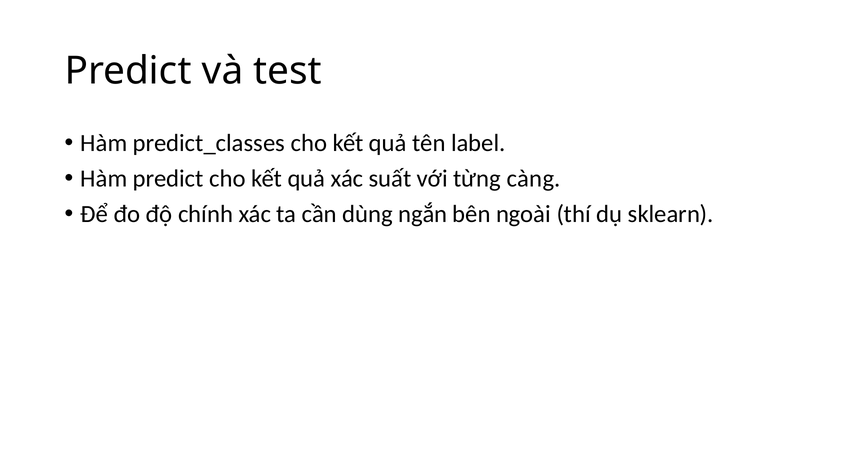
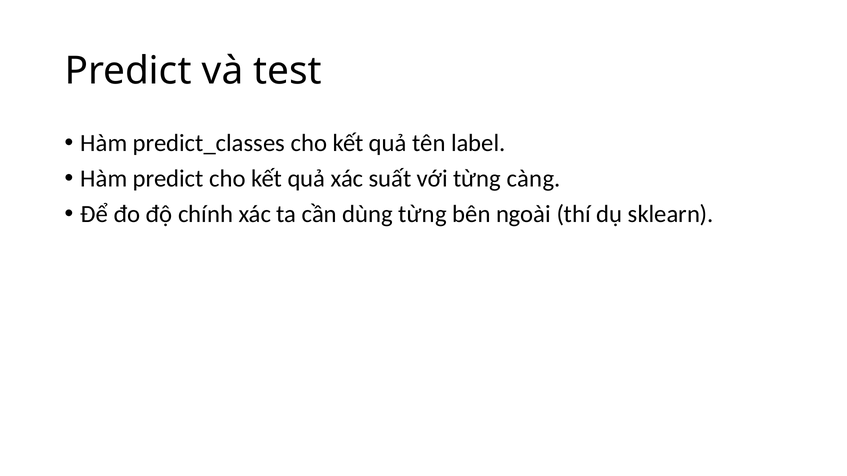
dùng ngắn: ngắn -> từng (423, 214)
